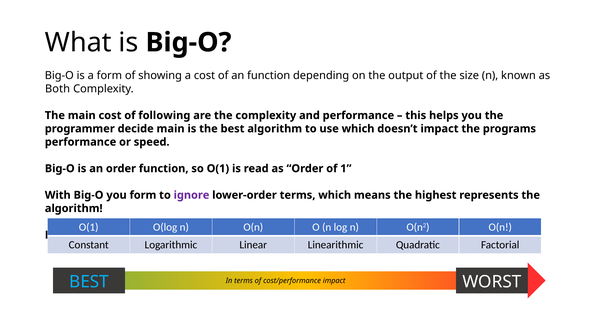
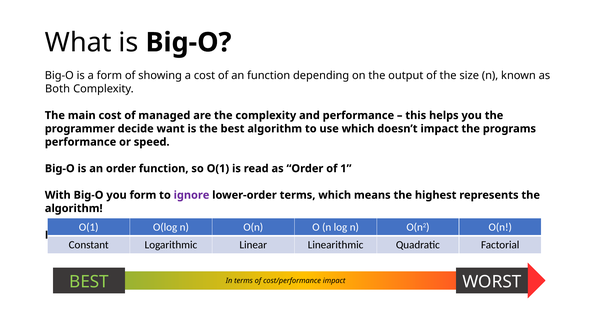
following: following -> managed (164, 115)
decide main: main -> want (171, 128)
BEST colour: light blue -> light green (89, 281)
